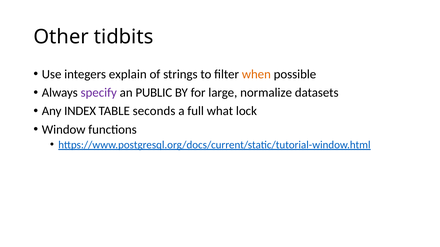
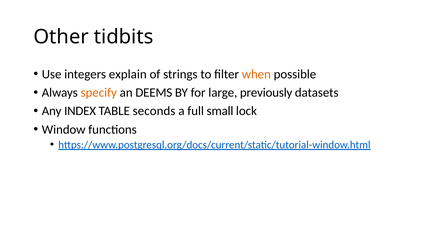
specify colour: purple -> orange (99, 93)
PUBLIC: PUBLIC -> DEEMS (154, 93)
normalize: normalize -> previously (266, 93)
what: what -> small (220, 111)
